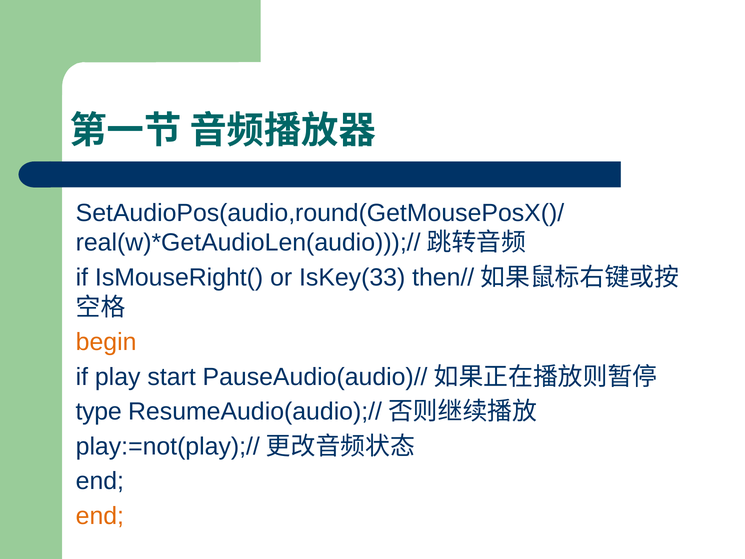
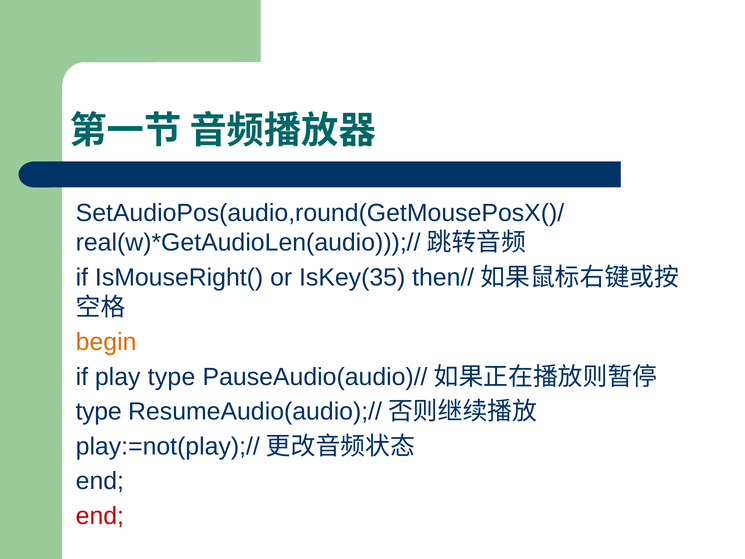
IsKey(33: IsKey(33 -> IsKey(35 (352, 277)
play start: start -> type (171, 377)
end colour: orange -> red (100, 516)
